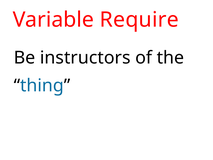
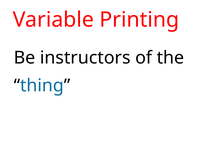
Require: Require -> Printing (139, 20)
